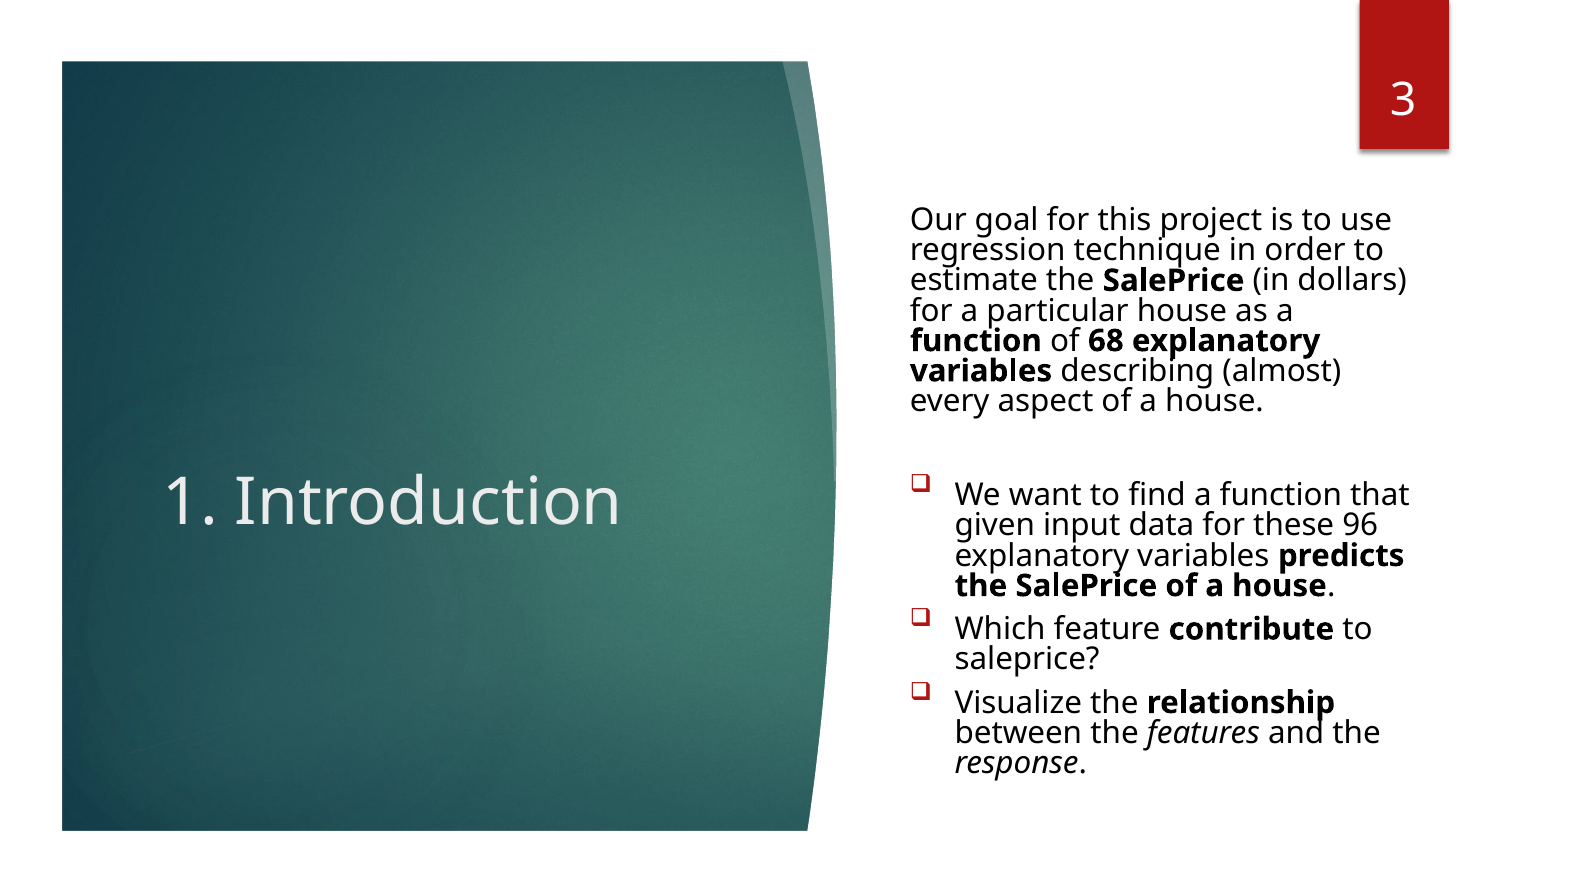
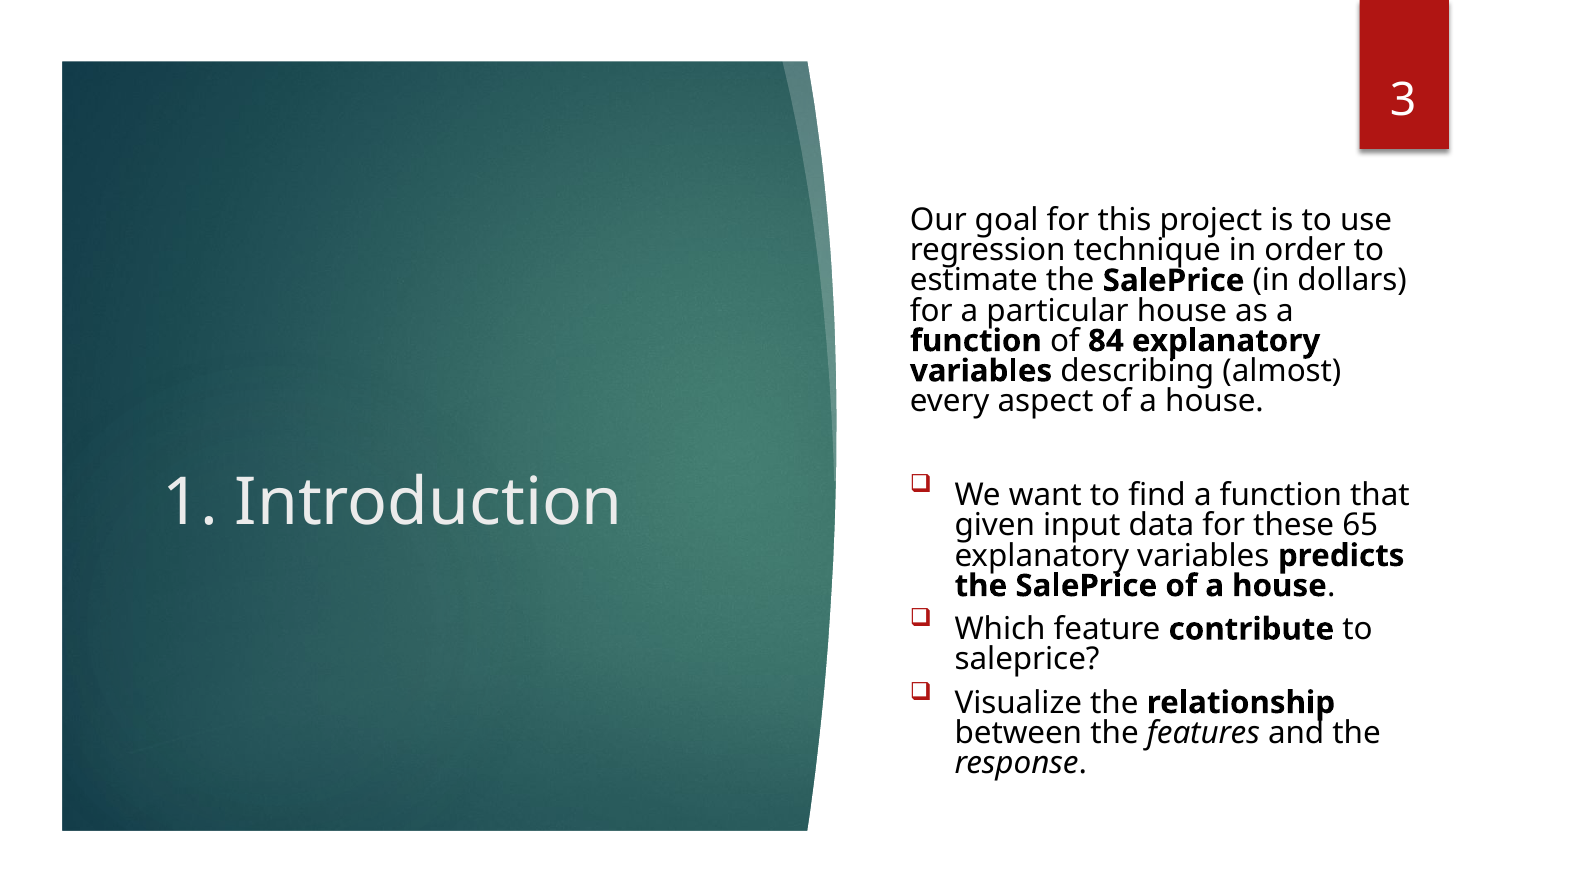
68: 68 -> 84 (1106, 341)
96: 96 -> 65 (1360, 526)
